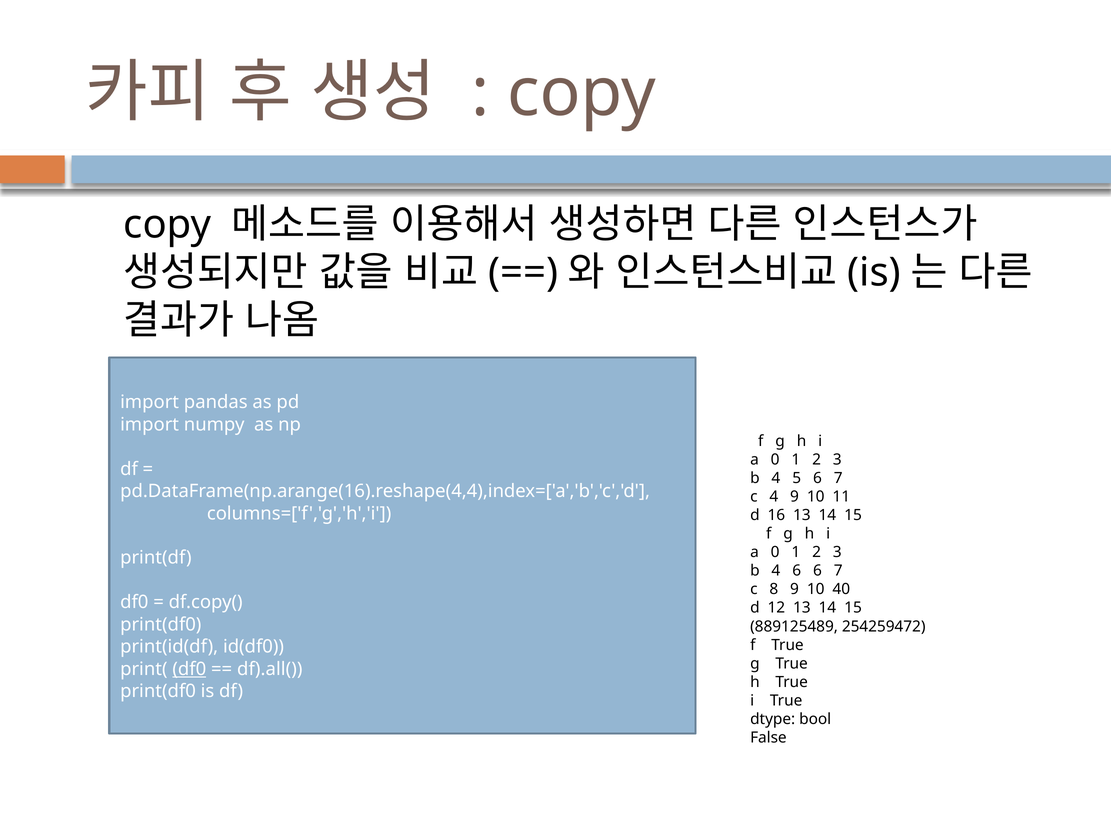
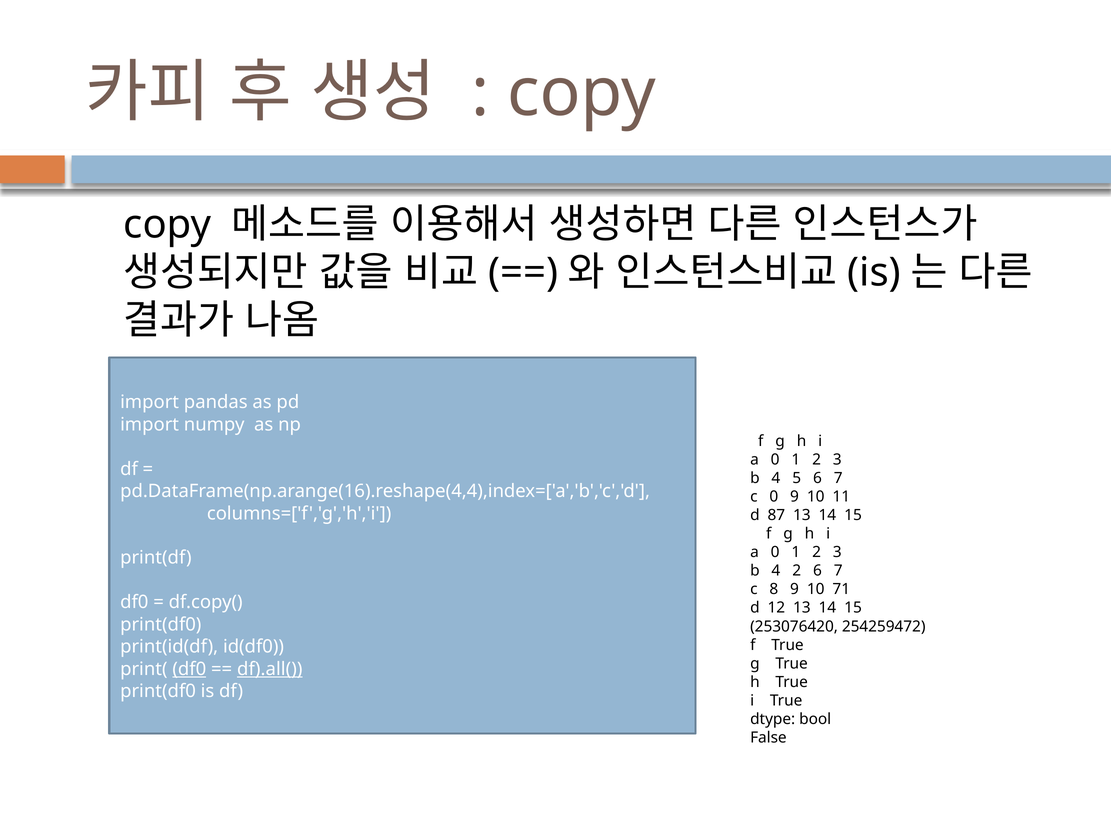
c 4: 4 -> 0 (774, 497)
16: 16 -> 87 (776, 515)
4 6: 6 -> 2 (797, 571)
40: 40 -> 71 (841, 590)
889125489: 889125489 -> 253076420 (794, 627)
df).all( underline: none -> present (270, 669)
